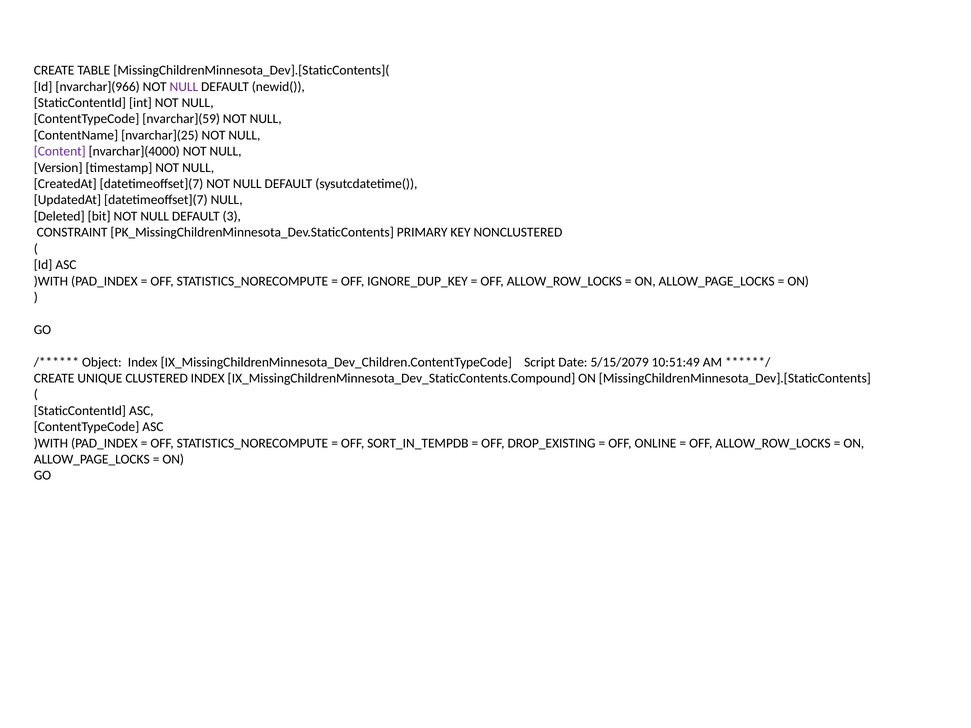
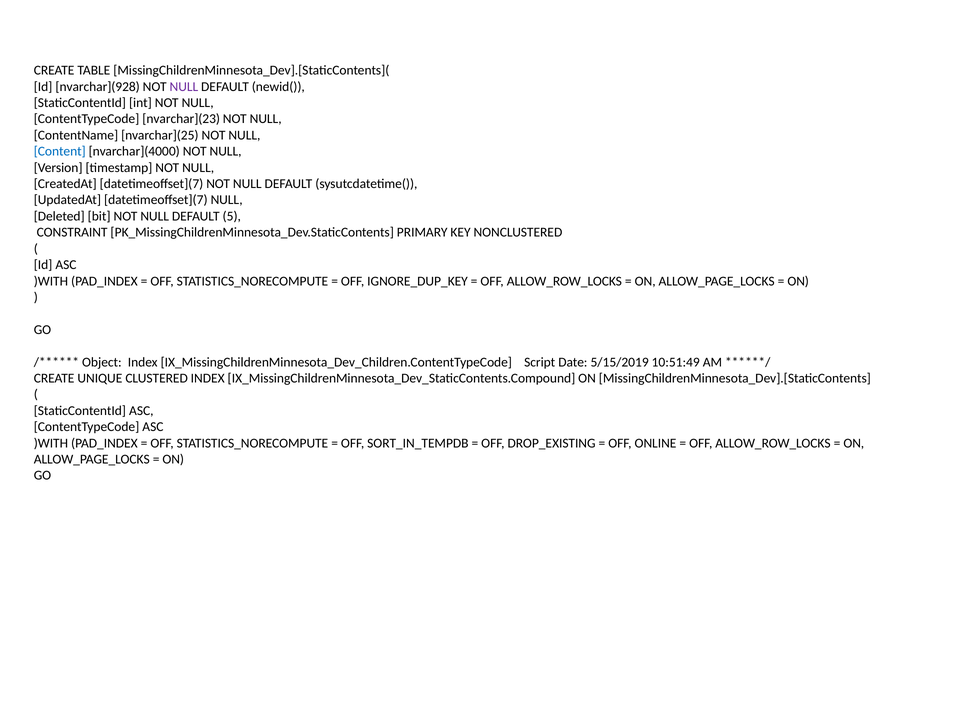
nvarchar](966: nvarchar](966 -> nvarchar](928 (98, 87)
nvarchar](59: nvarchar](59 -> nvarchar](23 (181, 119)
Content colour: purple -> blue (60, 151)
3: 3 -> 5 (232, 216)
5/15/2079: 5/15/2079 -> 5/15/2019 (620, 362)
